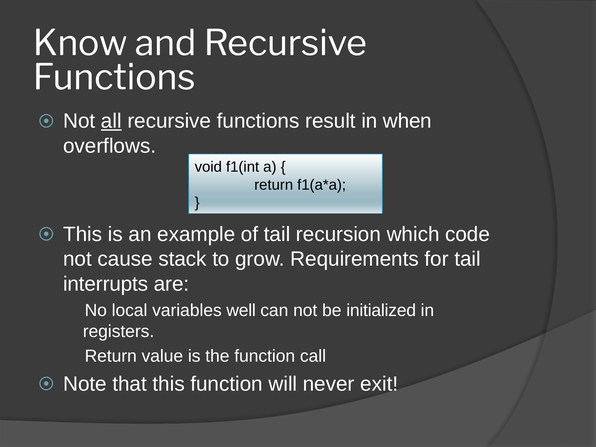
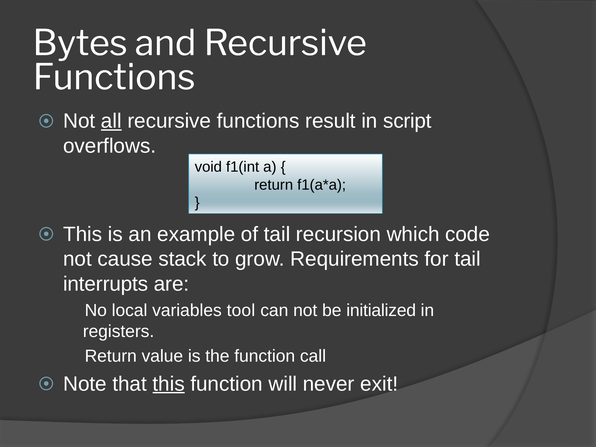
Know: Know -> Bytes (80, 43)
when: when -> script (407, 121)
well: well -> tool (241, 310)
this underline: none -> present (169, 384)
